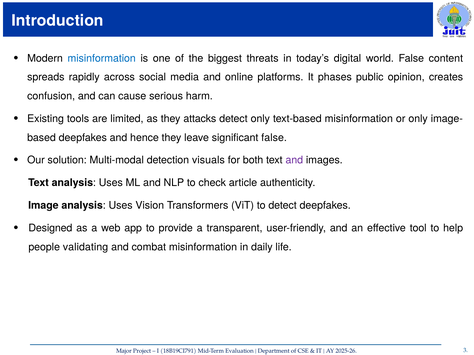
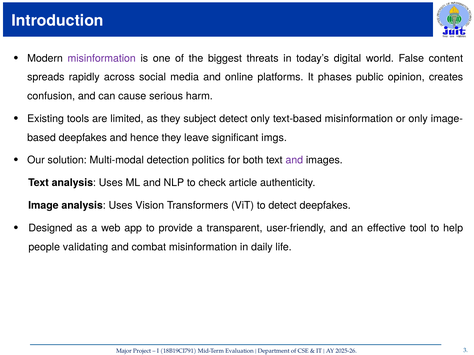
misinformation colour: blue -> purple (102, 58)
attacks: attacks -> subject (200, 119)
significant false: false -> imgs (274, 138)
visuals: visuals -> politics (208, 160)
